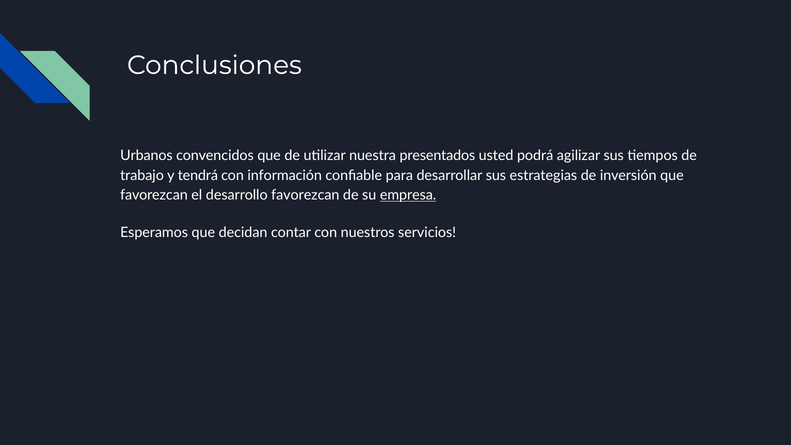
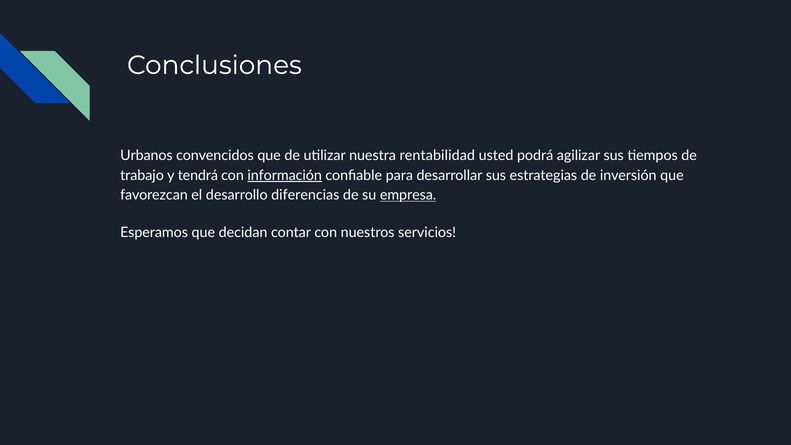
presentados: presentados -> rentabilidad (437, 156)
información underline: none -> present (285, 175)
desarrollo favorezcan: favorezcan -> diferencias (305, 195)
